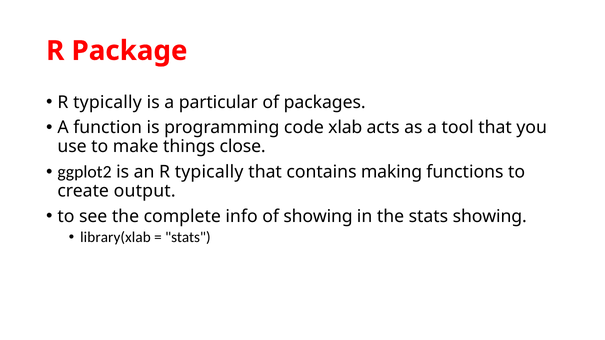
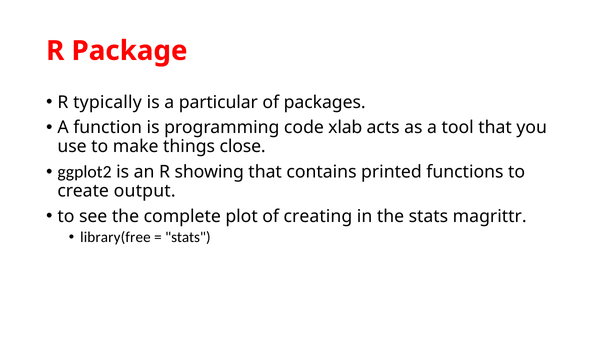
an R typically: typically -> showing (209, 172)
making: making -> printed (391, 172)
info: info -> plot (242, 217)
of showing: showing -> creating (318, 217)
stats showing: showing -> magrittr (490, 217)
library(xlab: library(xlab -> library(free (115, 237)
